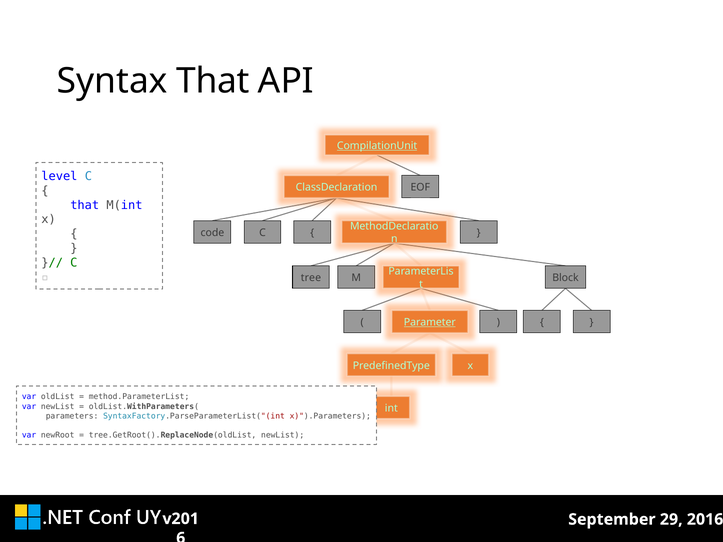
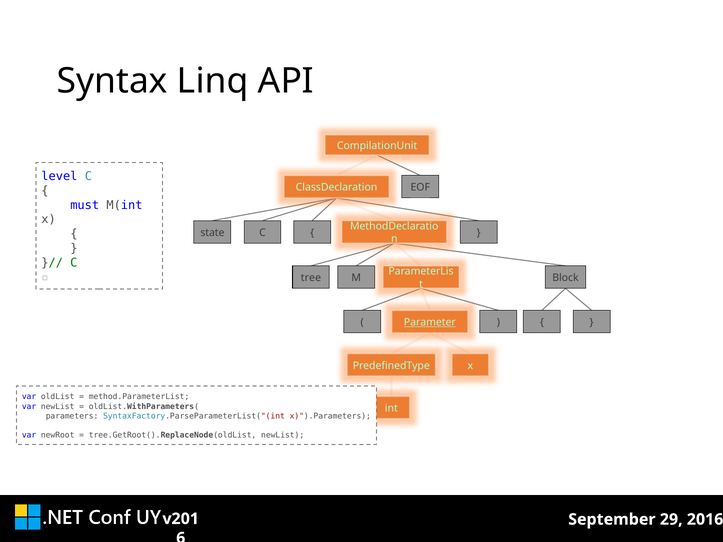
Syntax That: That -> Linq (213, 81)
CompilationUnit underline: present -> none (377, 146)
that: that -> must (85, 205)
code: code -> state (212, 233)
